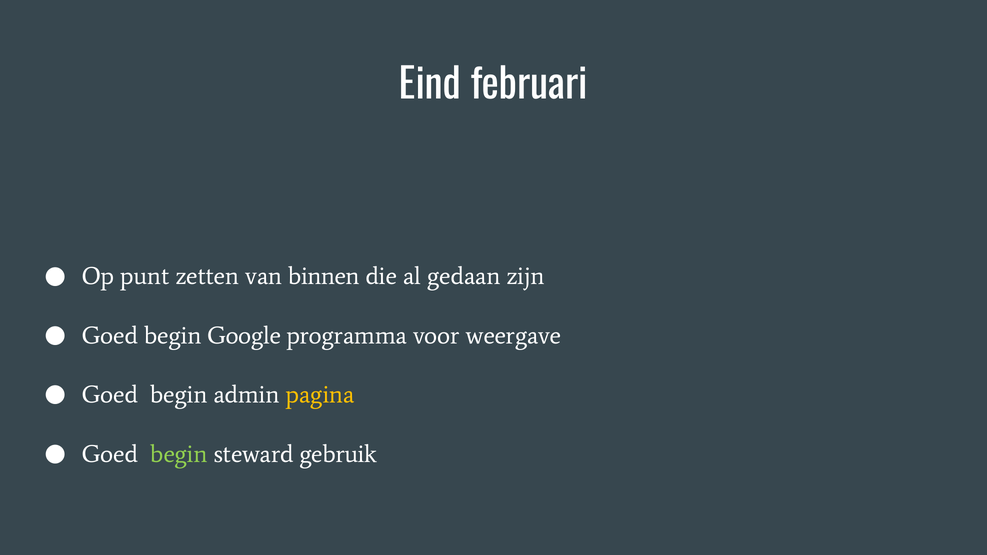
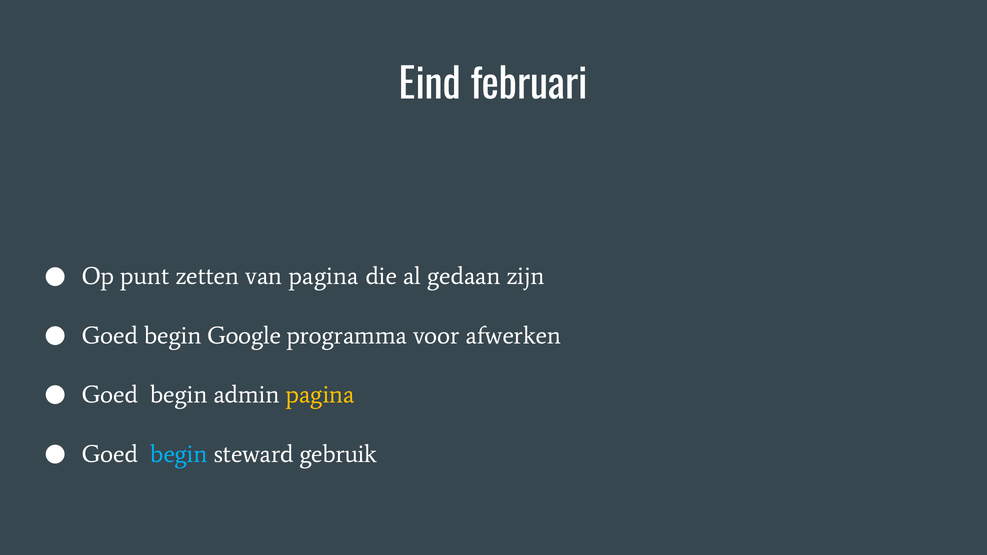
van binnen: binnen -> pagina (324, 276)
weergave: weergave -> afwerken (513, 336)
begin colour: light green -> light blue (179, 454)
